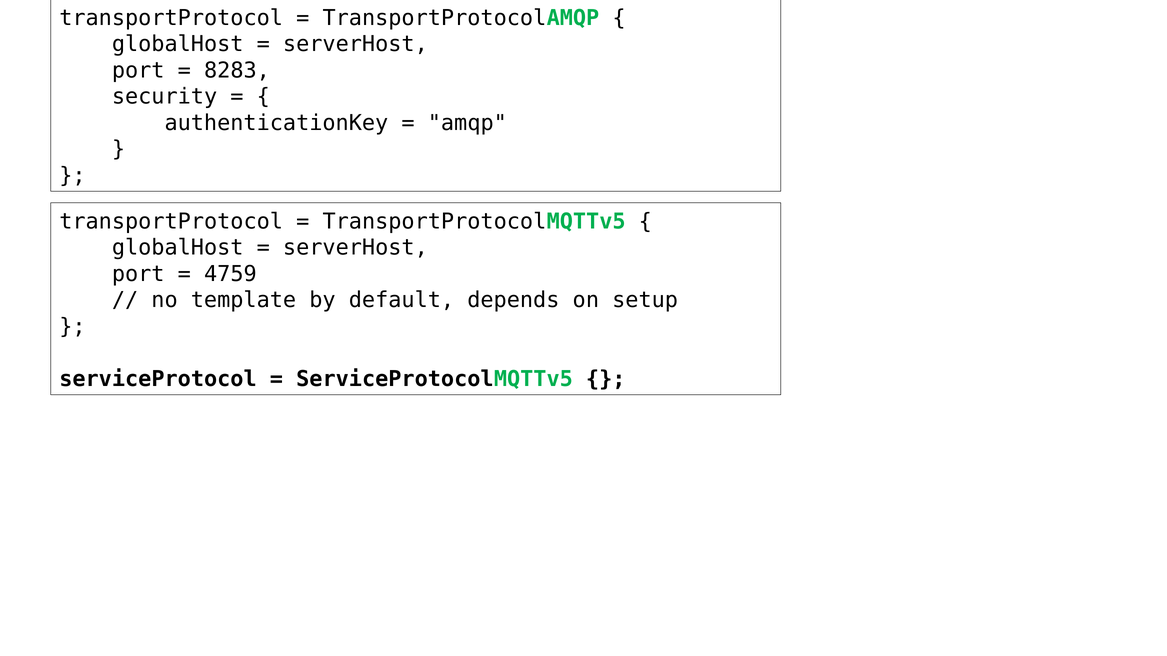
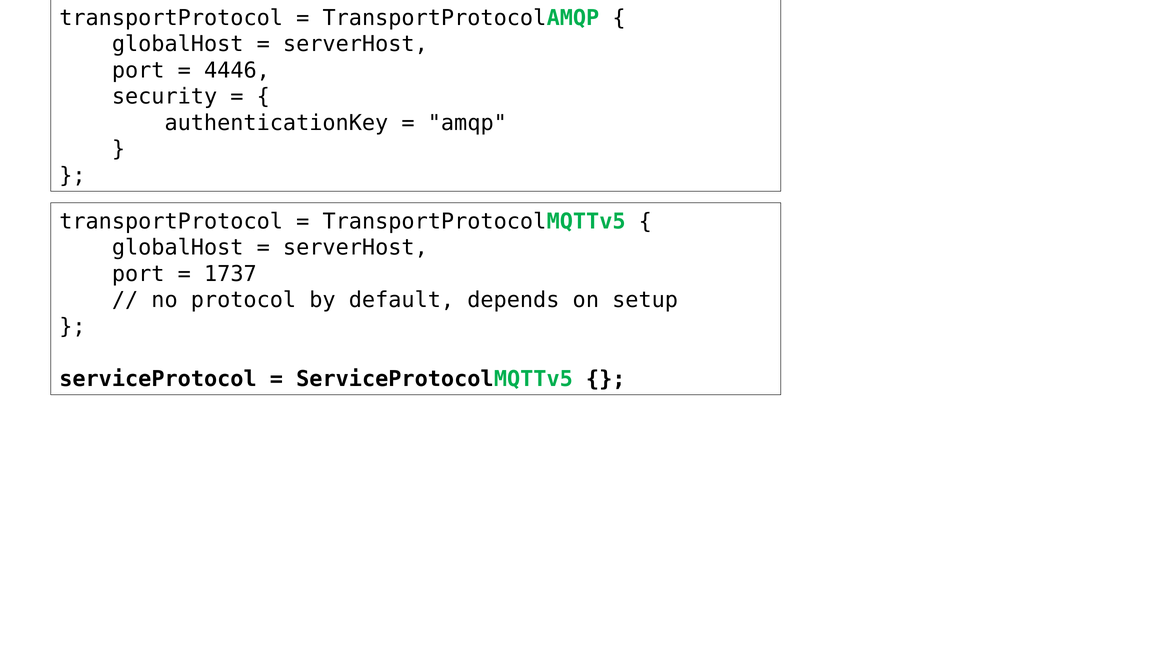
8283: 8283 -> 4446 (237, 71)
4759: 4759 -> 1737 (230, 274)
template: template -> protocol (243, 300)
